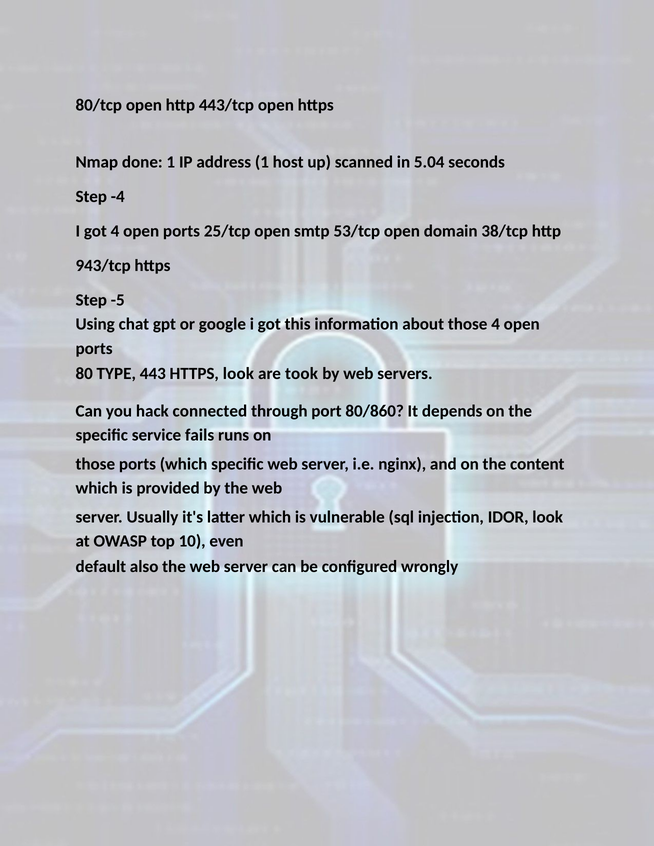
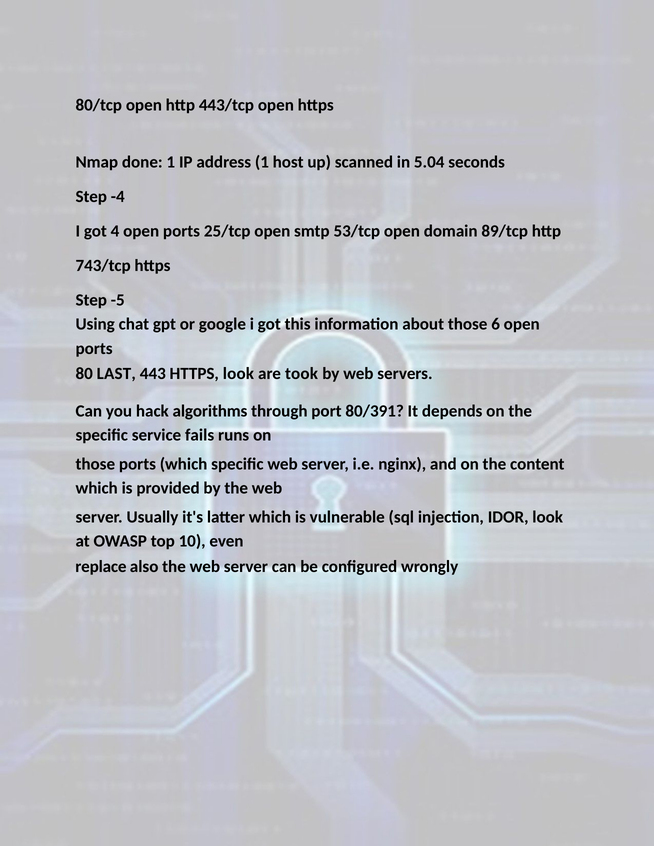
38/tcp: 38/tcp -> 89/tcp (505, 231)
943/tcp: 943/tcp -> 743/tcp (103, 266)
those 4: 4 -> 6 (496, 324)
TYPE: TYPE -> LAST (116, 374)
connected: connected -> algorithms (210, 411)
80/860: 80/860 -> 80/391 (375, 411)
default: default -> replace (101, 567)
